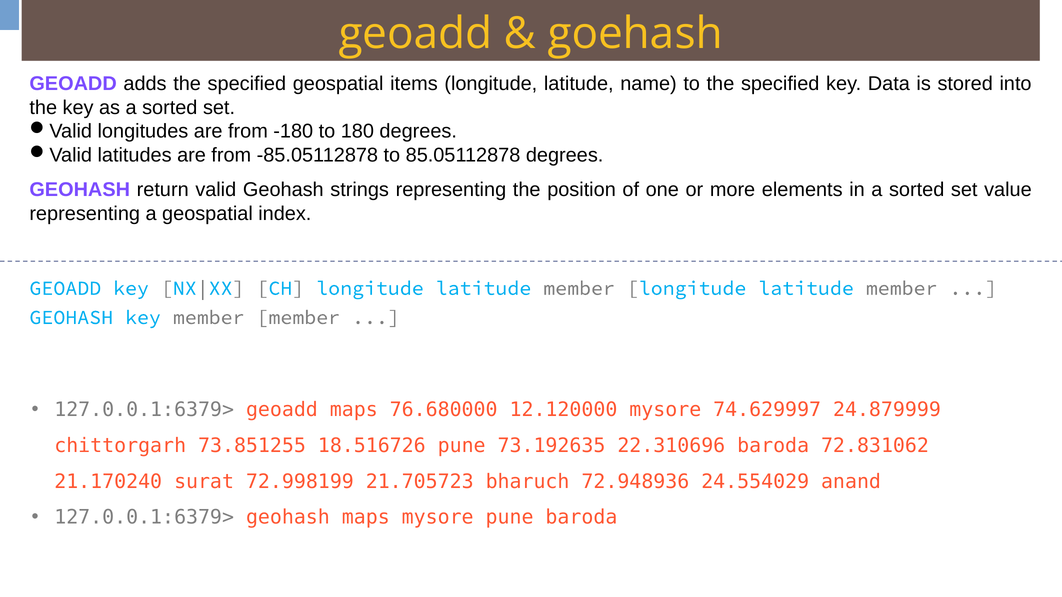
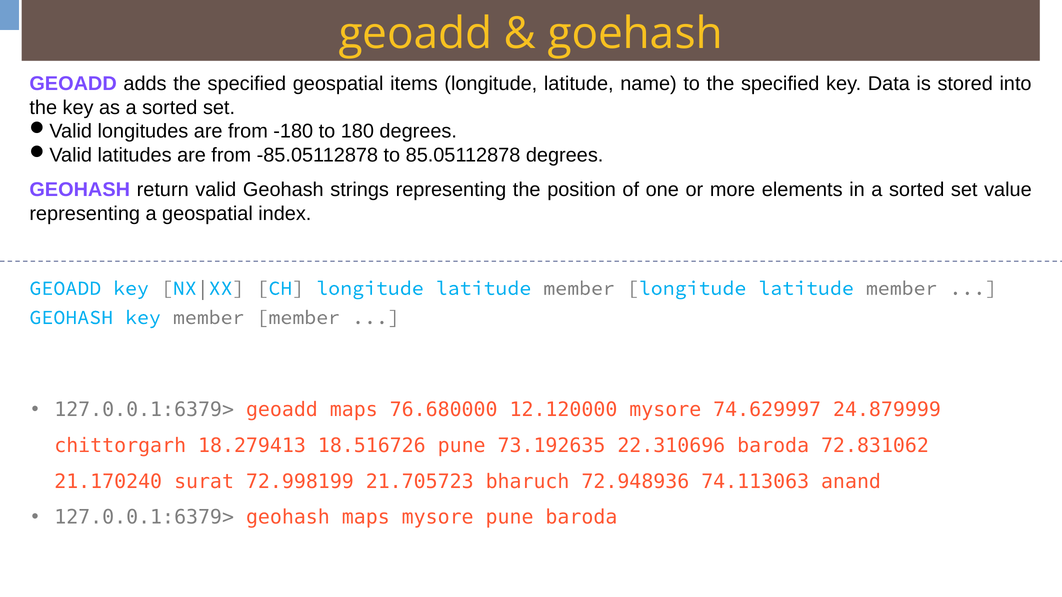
73.851255: 73.851255 -> 18.279413 (252, 446)
24.554029: 24.554029 -> 74.113063 (755, 482)
